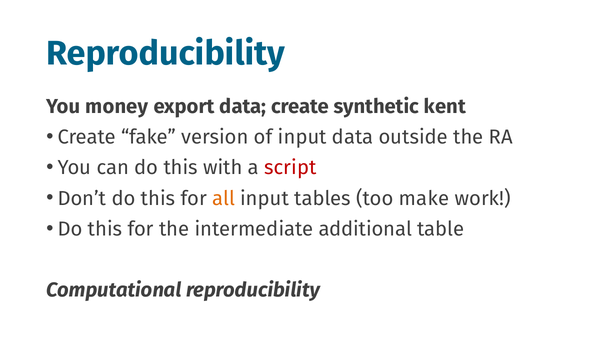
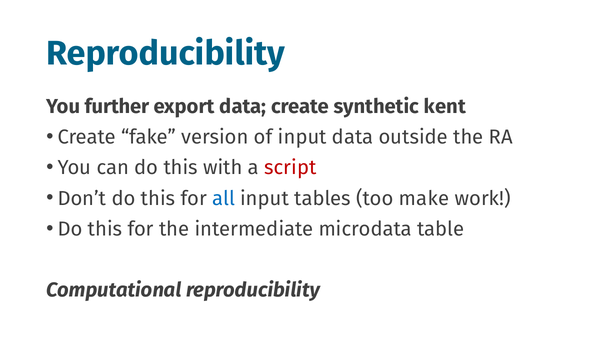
money: money -> further (117, 107)
all colour: orange -> blue (224, 199)
additional: additional -> microdata (365, 229)
